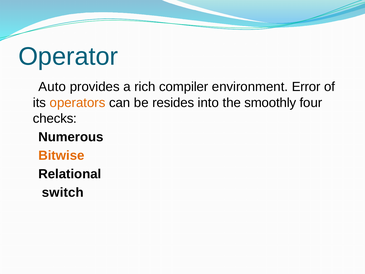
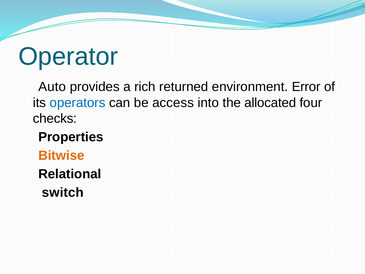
compiler: compiler -> returned (184, 87)
operators colour: orange -> blue (78, 103)
resides: resides -> access (173, 103)
smoothly: smoothly -> allocated (270, 103)
Numerous: Numerous -> Properties (71, 137)
